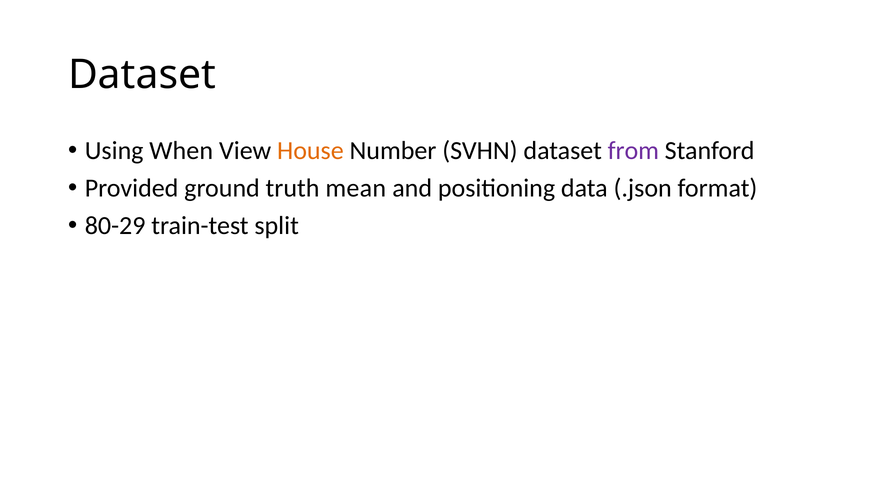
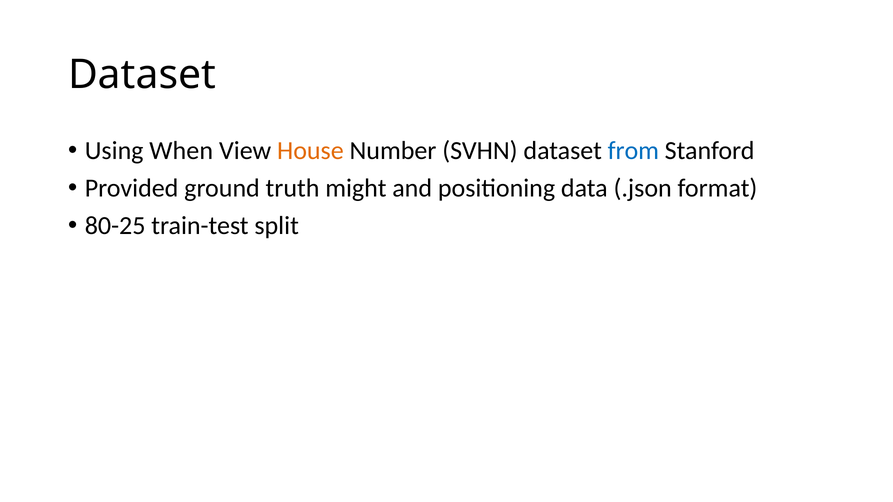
from colour: purple -> blue (633, 151)
mean: mean -> might (356, 188)
80-29: 80-29 -> 80-25 (115, 226)
